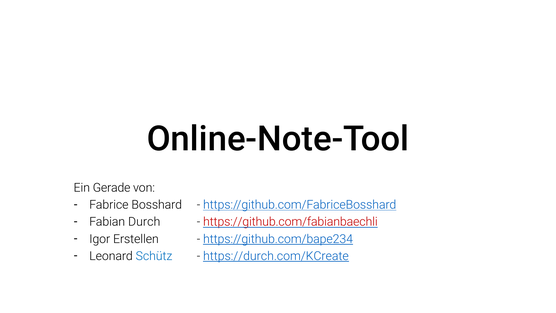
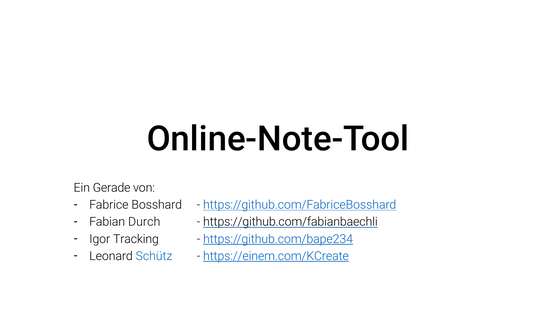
https://github.com/fabianbaechli colour: red -> black (290, 222)
Erstellen: Erstellen -> Tracking (136, 239)
https://durch.com/KCreate: https://durch.com/KCreate -> https://einem.com/KCreate (276, 256)
